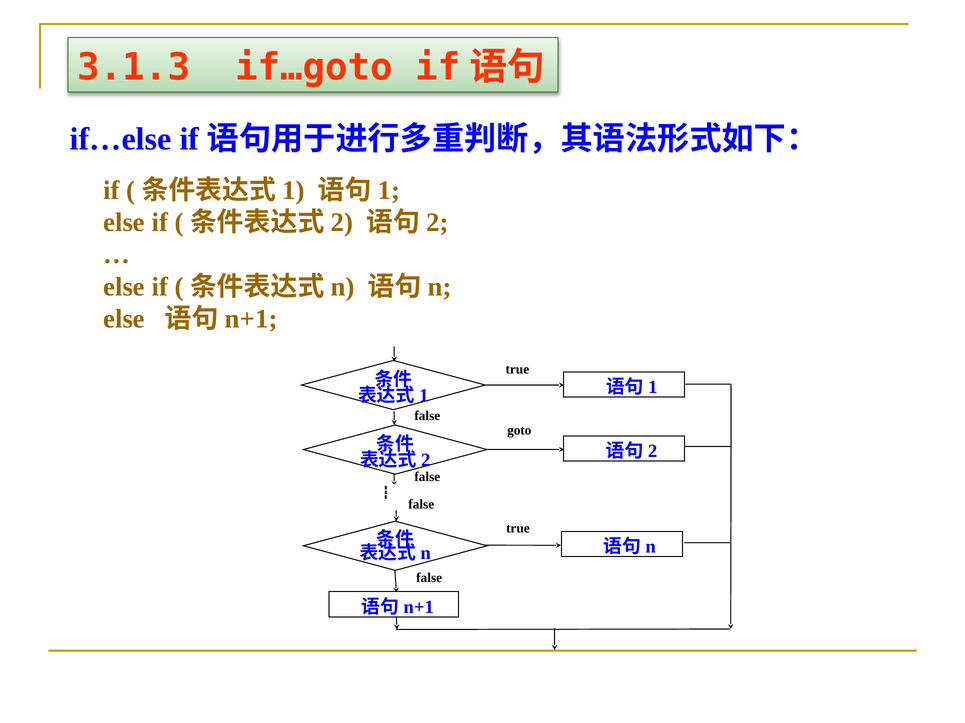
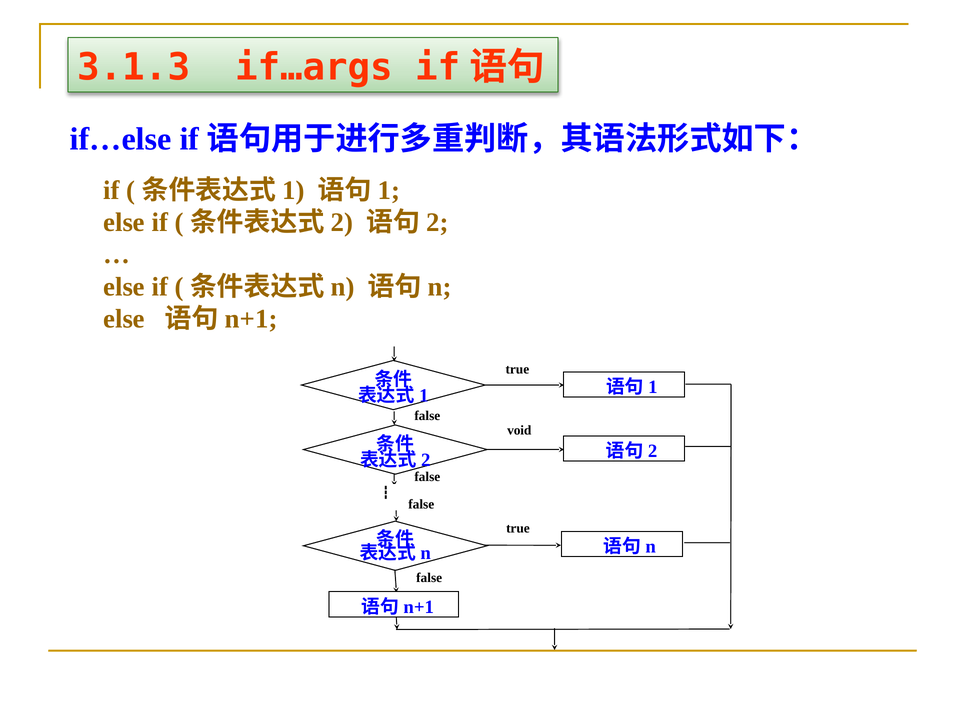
if…goto: if…goto -> if…args (314, 68)
goto: goto -> void (519, 431)
